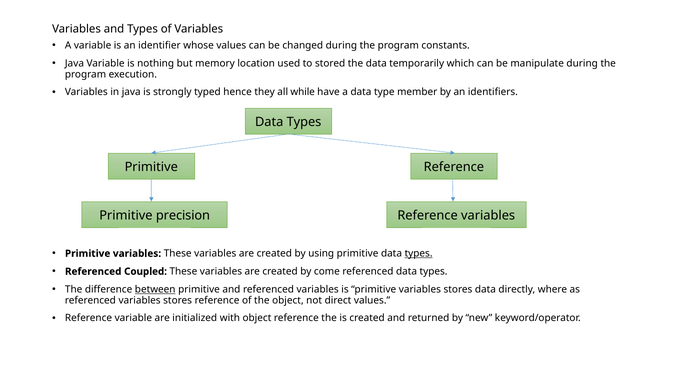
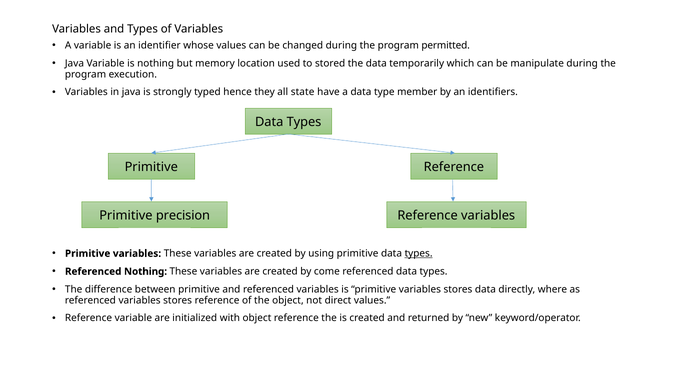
constants: constants -> permitted (446, 45)
while: while -> state (303, 92)
Referenced Coupled: Coupled -> Nothing (146, 271)
between underline: present -> none (155, 289)
